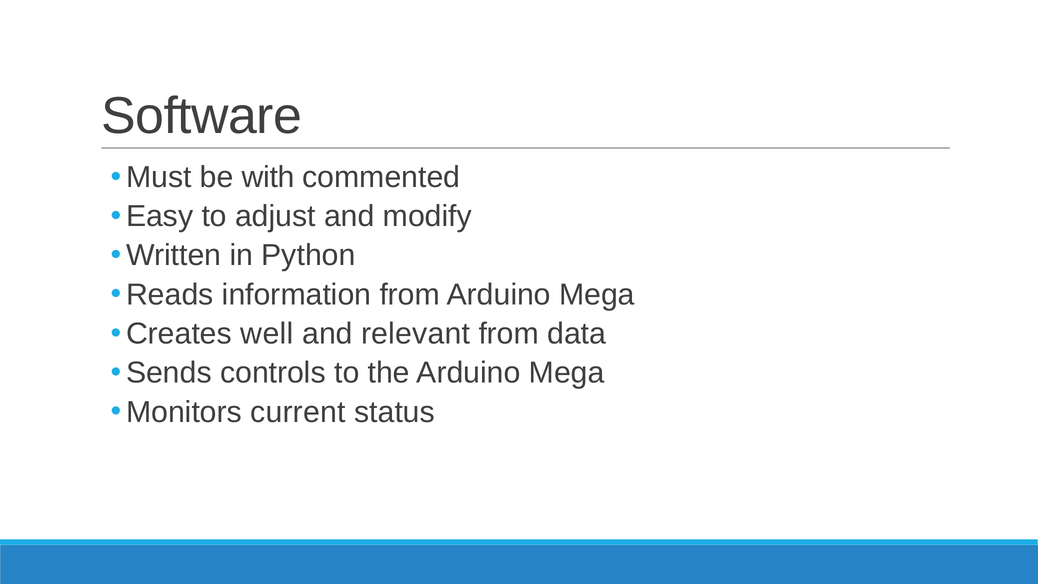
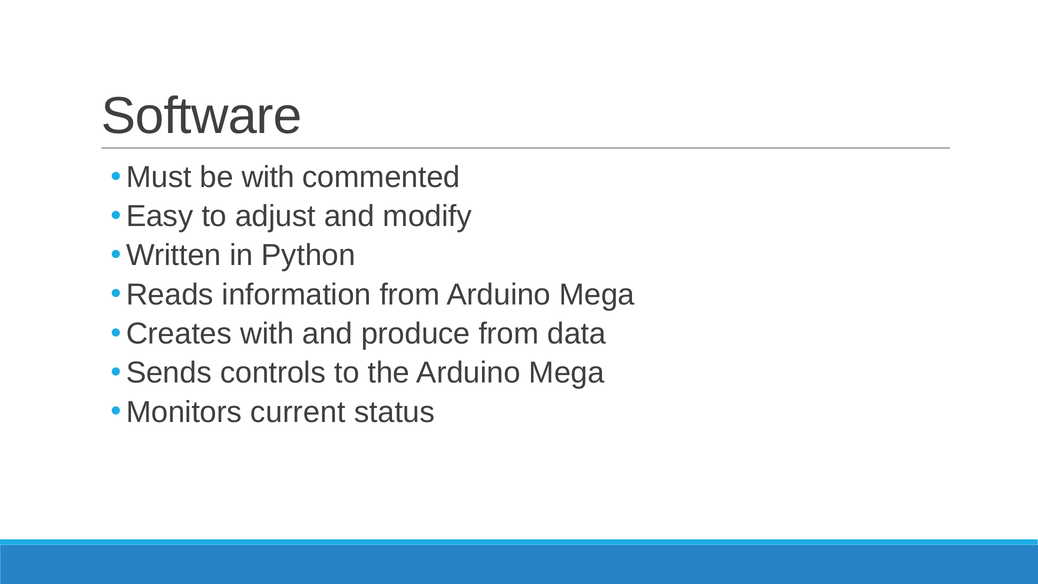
Creates well: well -> with (267, 334)
relevant: relevant -> produce (416, 334)
